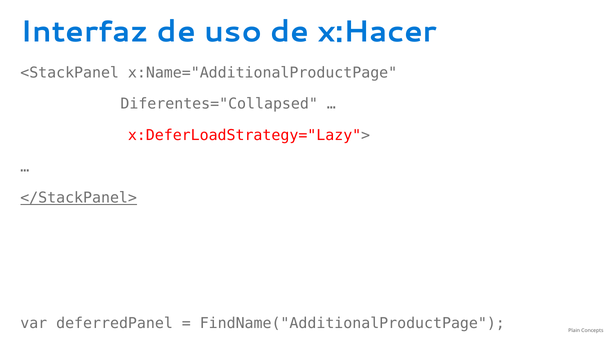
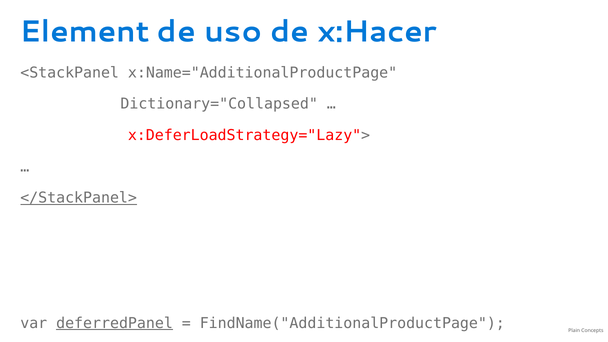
Interfaz: Interfaz -> Element (85, 32)
Diferentes="Collapsed: Diferentes="Collapsed -> Dictionary="Collapsed (219, 104)
deferredPanel underline: none -> present (115, 323)
